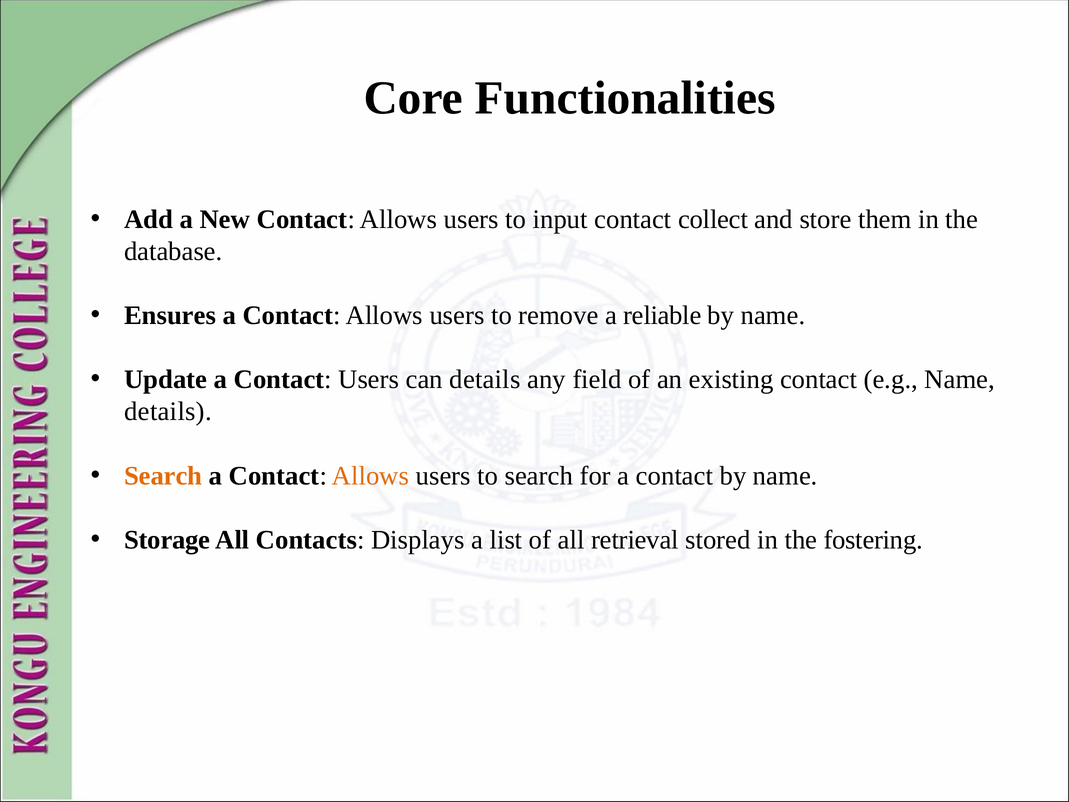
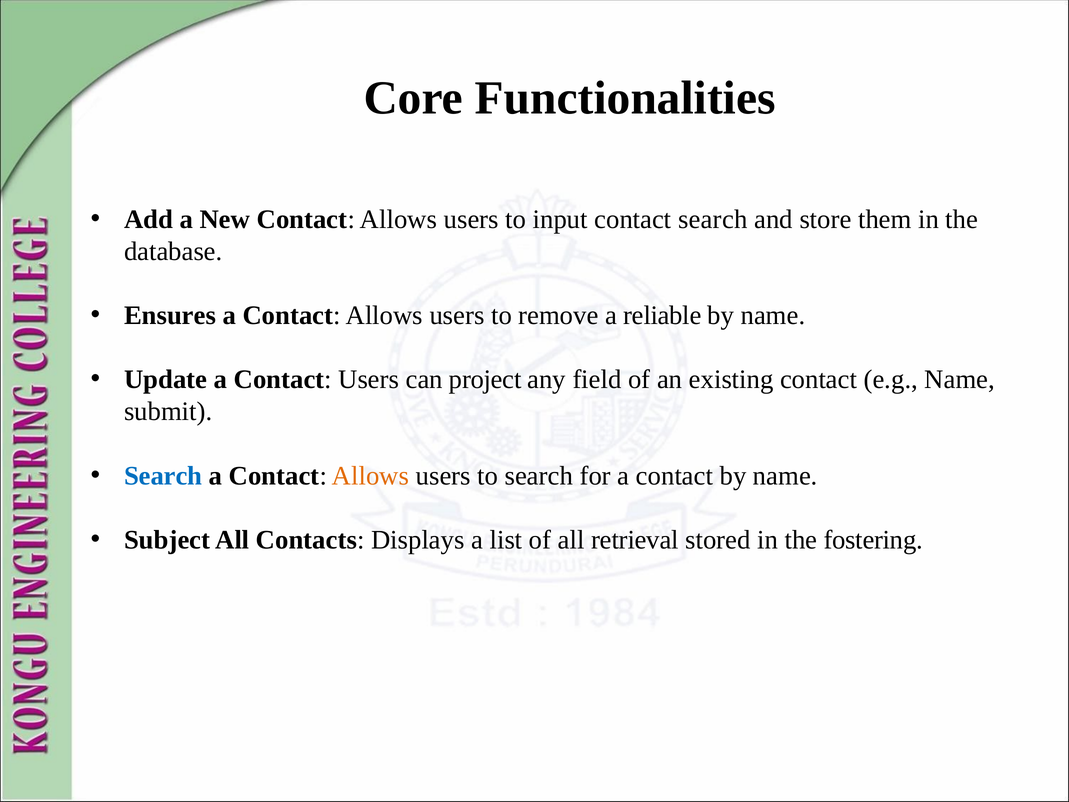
contact collect: collect -> search (713, 219)
can details: details -> project (485, 379)
details: details -> submit (168, 412)
Search colour: orange -> blue (163, 476)
Storage: Storage -> Subject (167, 540)
